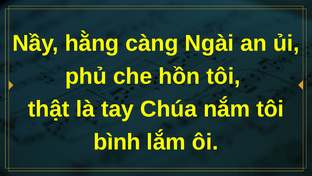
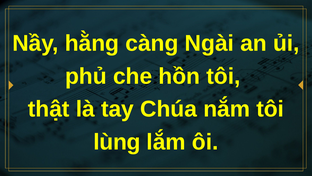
bình: bình -> lùng (117, 142)
